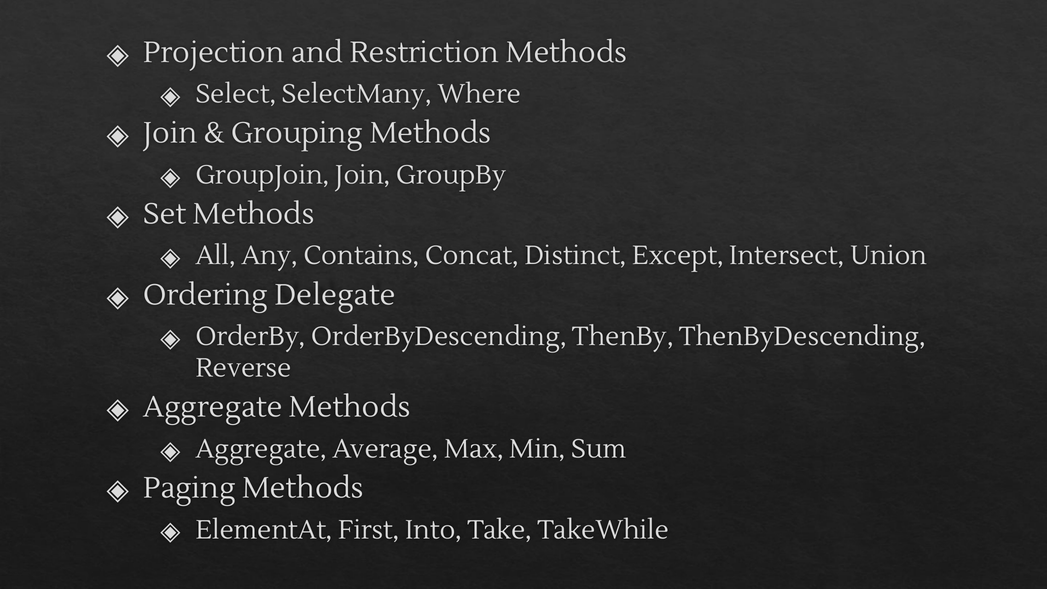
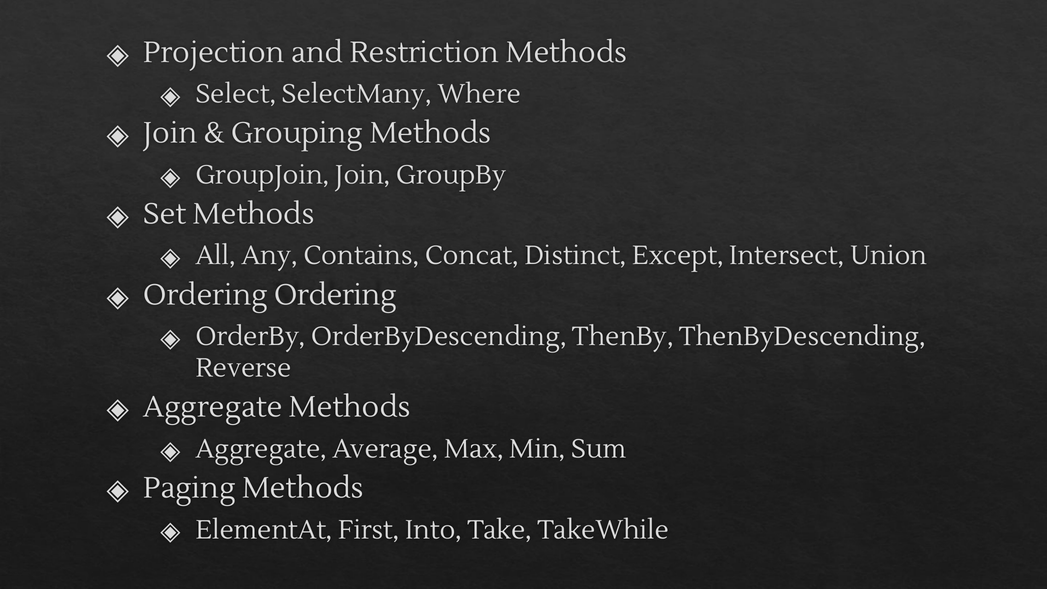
Ordering Delegate: Delegate -> Ordering (335, 295)
